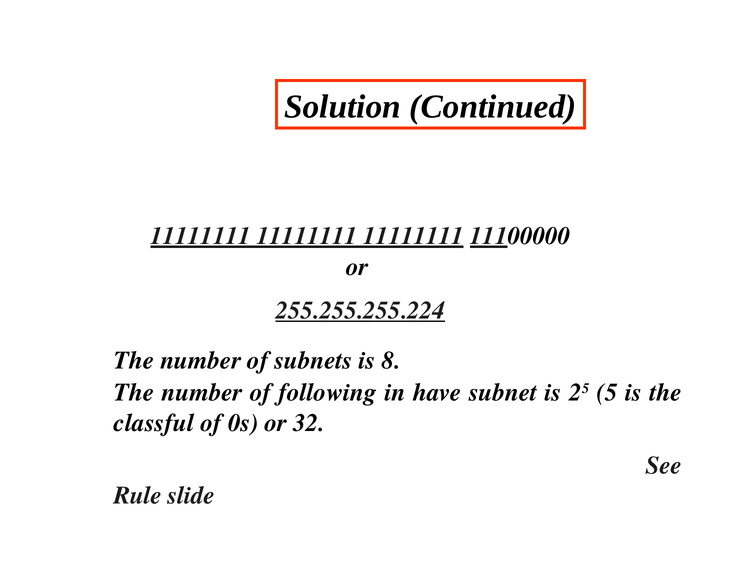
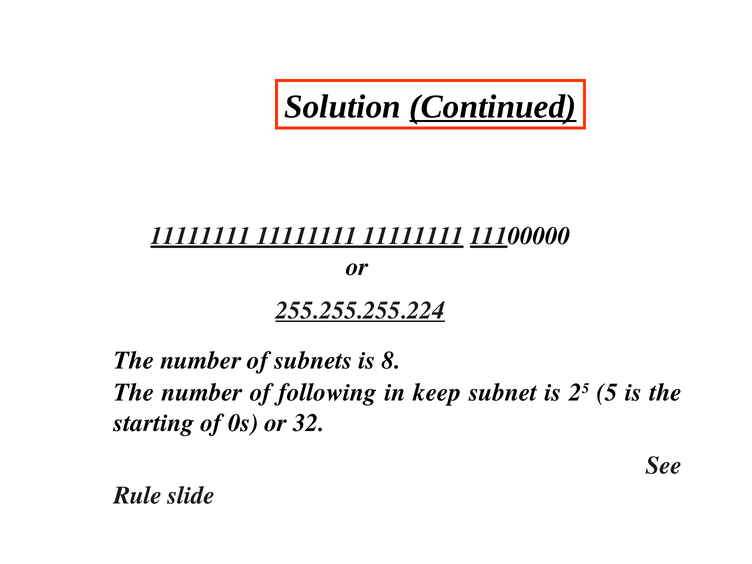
Continued underline: none -> present (493, 107)
have: have -> keep (437, 393)
classful: classful -> starting (154, 423)
